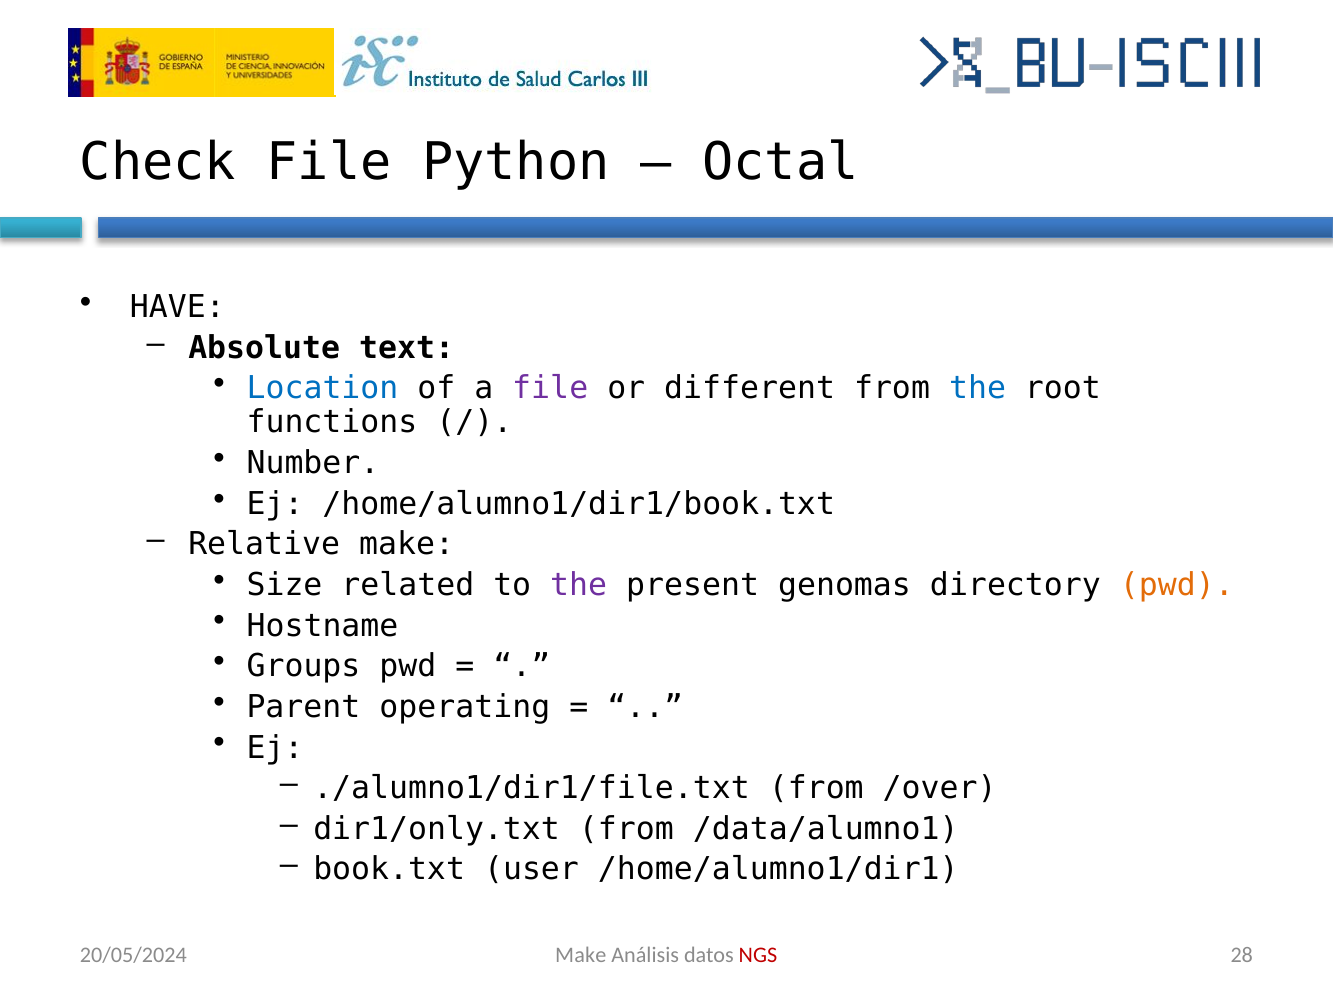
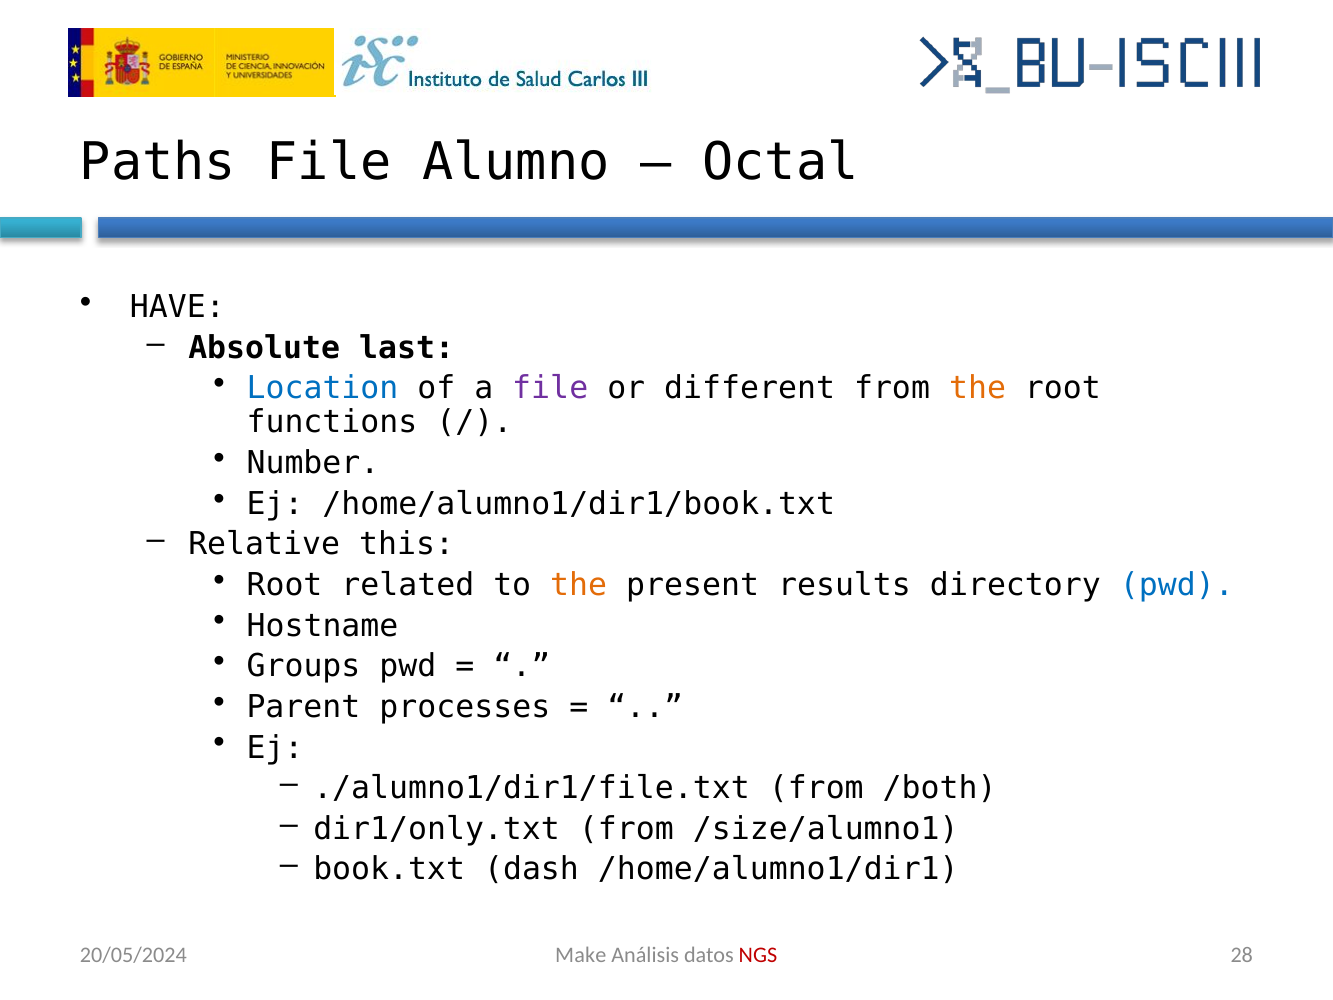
Check: Check -> Paths (158, 162)
Python: Python -> Alumno (516, 162)
text: text -> last (407, 348)
the colour: blue -> orange (978, 388)
Relative make: make -> this (407, 544)
Size: Size -> Root (285, 585)
the colour: purple -> orange (579, 585)
genomas: genomas -> results (844, 585)
pwd colour: orange -> blue (1177, 585)
operating: operating -> processes (465, 707)
/over: /over -> /both (940, 788)
/data/alumno1: /data/alumno1 -> /size/alumno1 (826, 829)
user: user -> dash (531, 869)
